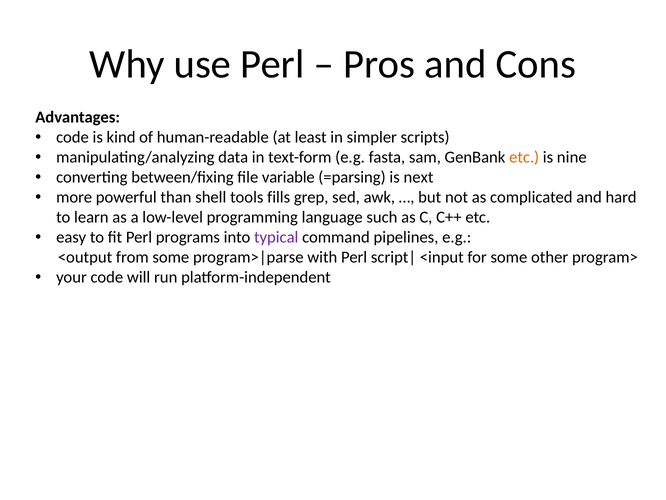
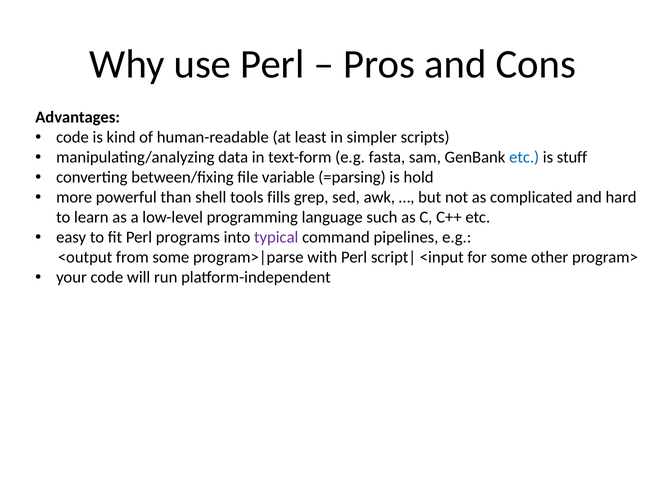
etc colour: orange -> blue (524, 157)
nine: nine -> stuff (572, 157)
next: next -> hold (419, 177)
